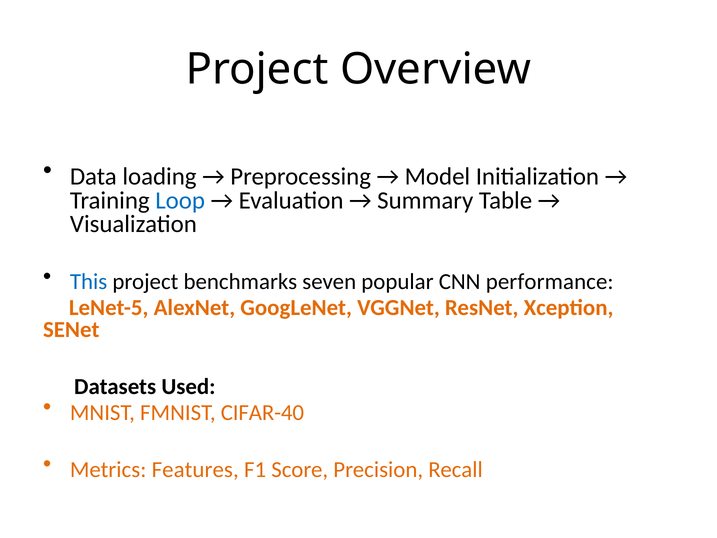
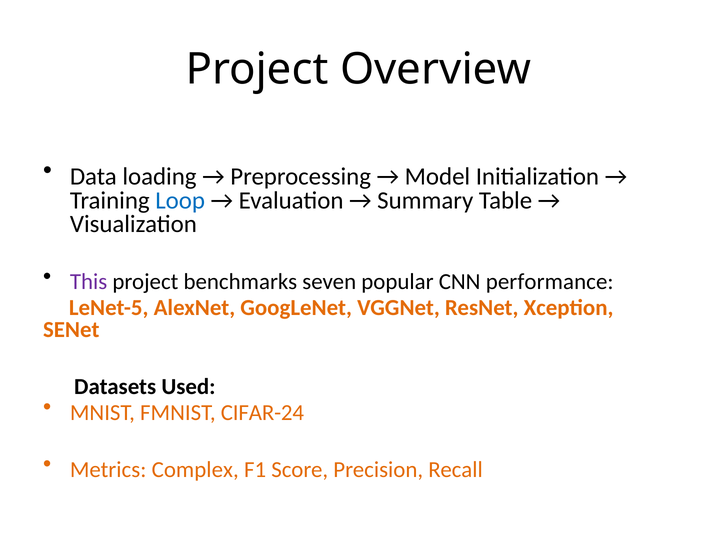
This colour: blue -> purple (89, 282)
CIFAR-40: CIFAR-40 -> CIFAR-24 (262, 412)
Features: Features -> Complex (195, 469)
